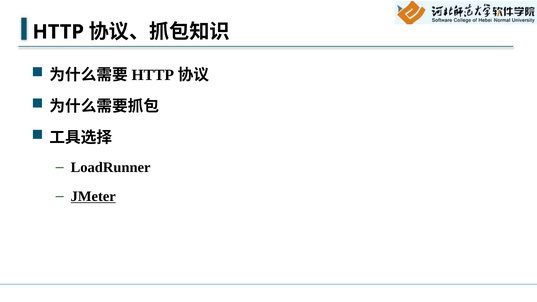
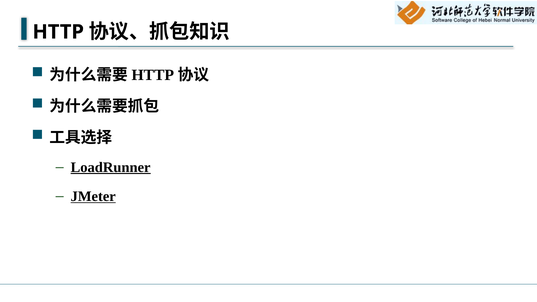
LoadRunner underline: none -> present (111, 167)
